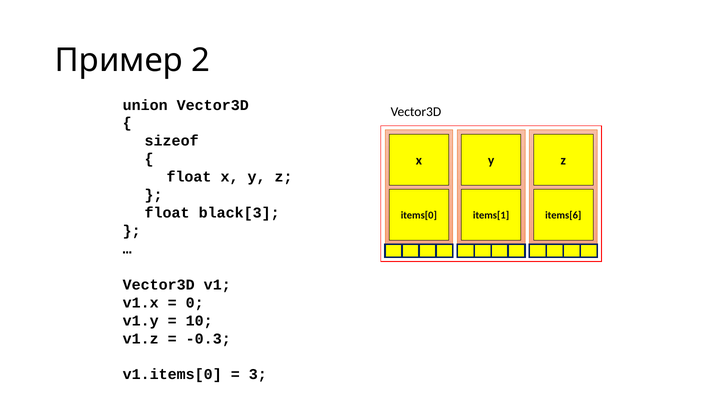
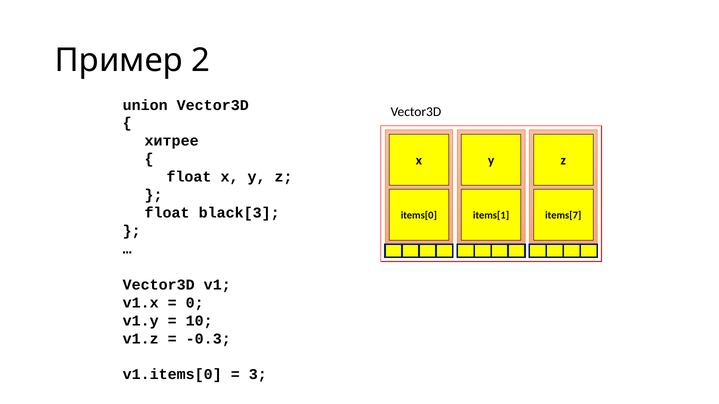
sizeof: sizeof -> хитрее (172, 141)
items[6: items[6 -> items[7 (563, 216)
